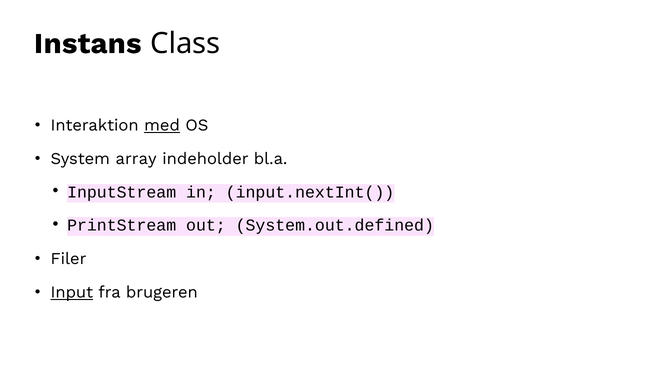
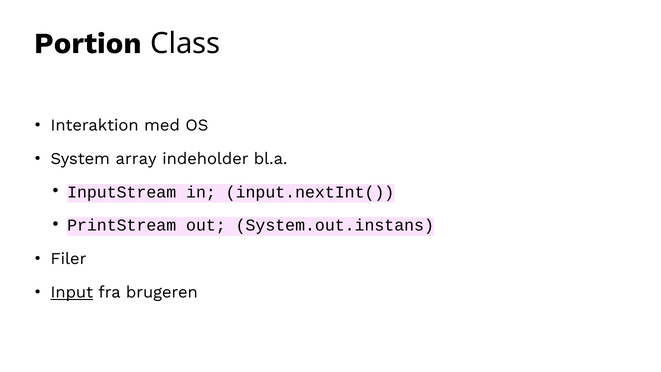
Instans: Instans -> Portion (88, 43)
med underline: present -> none (162, 125)
System.out.defined: System.out.defined -> System.out.instans (335, 225)
